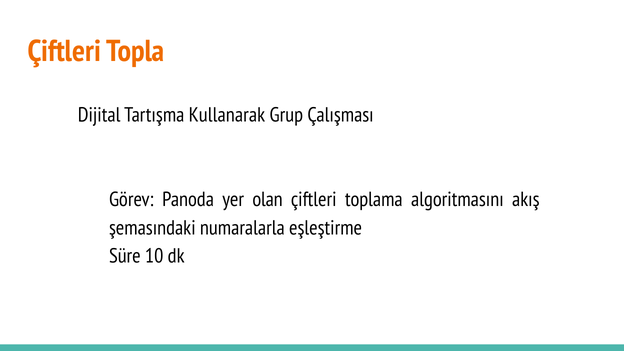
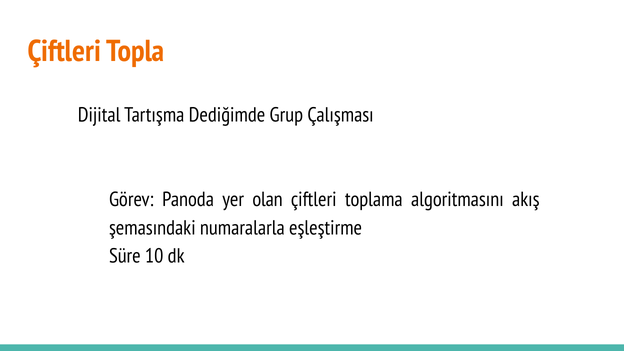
Kullanarak: Kullanarak -> Dediğimde (227, 115)
